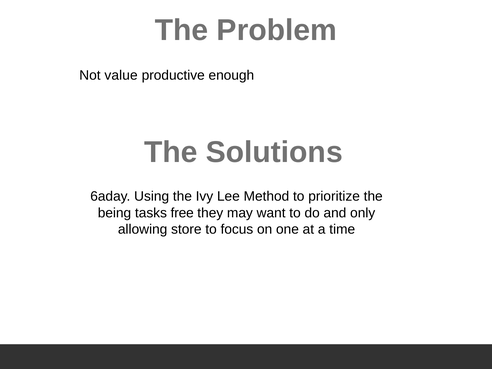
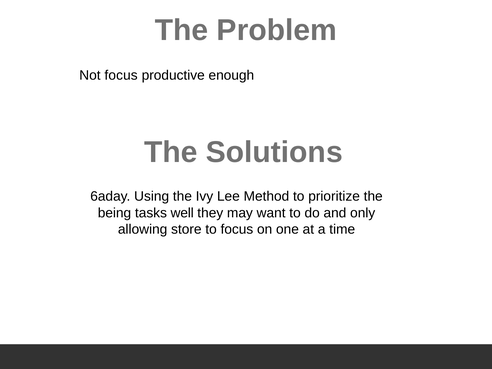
Not value: value -> focus (121, 75)
free: free -> well (182, 213)
